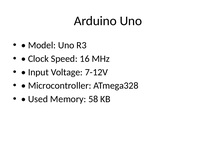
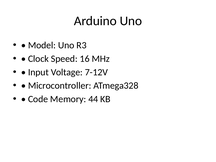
Used: Used -> Code (38, 99)
58: 58 -> 44 (93, 99)
